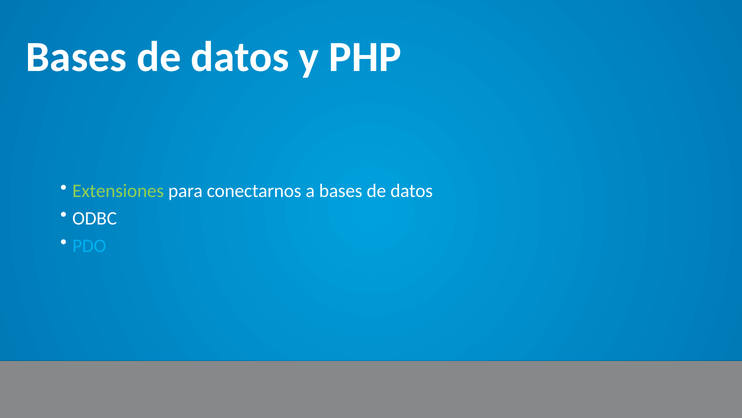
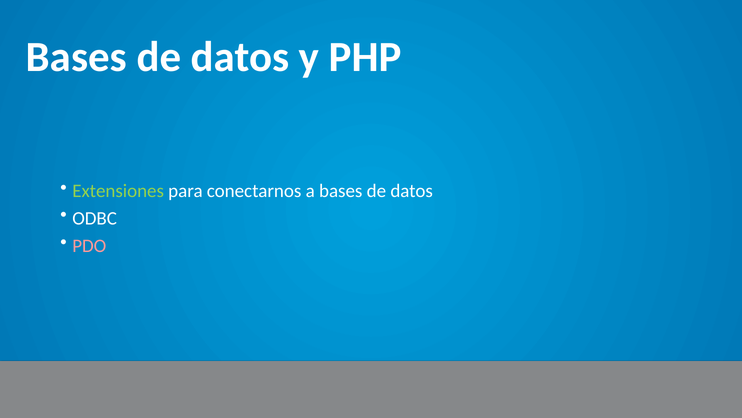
PDO colour: light blue -> pink (89, 245)
